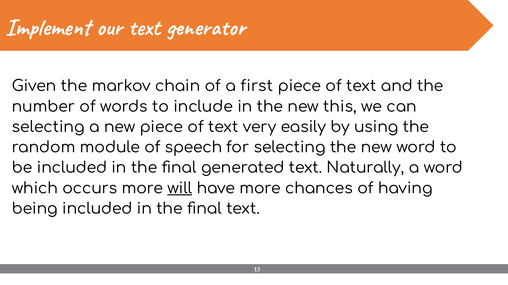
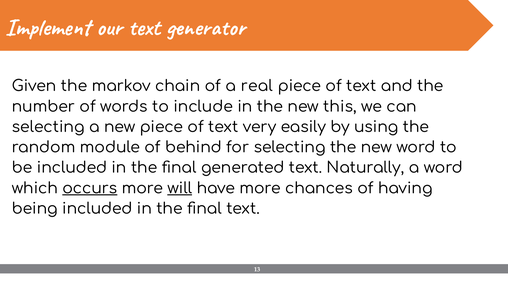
first: first -> real (257, 86)
speech: speech -> behind (193, 148)
occurs underline: none -> present (90, 189)
